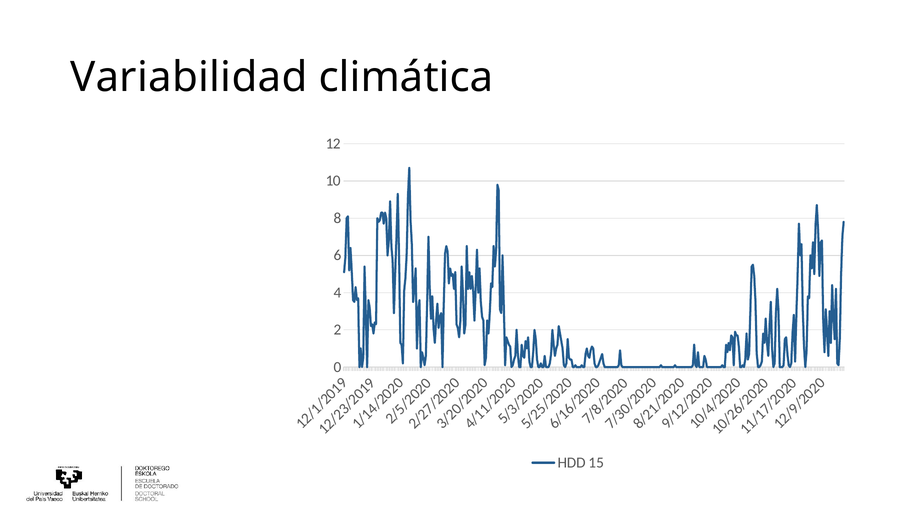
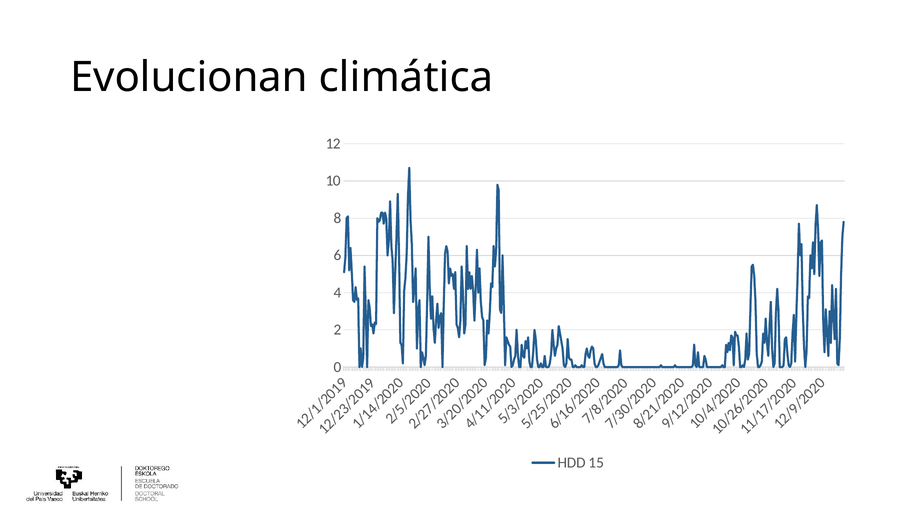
Variabilidad: Variabilidad -> Evolucionan (189, 77)
